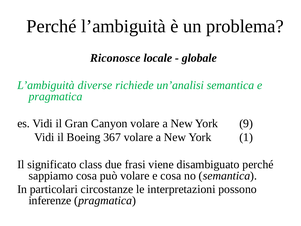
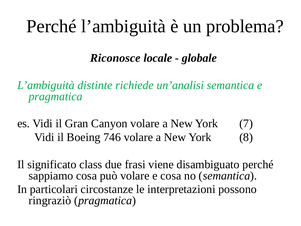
diverse: diverse -> distinte (95, 85)
9: 9 -> 7 (246, 123)
367: 367 -> 746 (112, 137)
1: 1 -> 8 (246, 137)
inferenze: inferenze -> ringraziò (50, 200)
